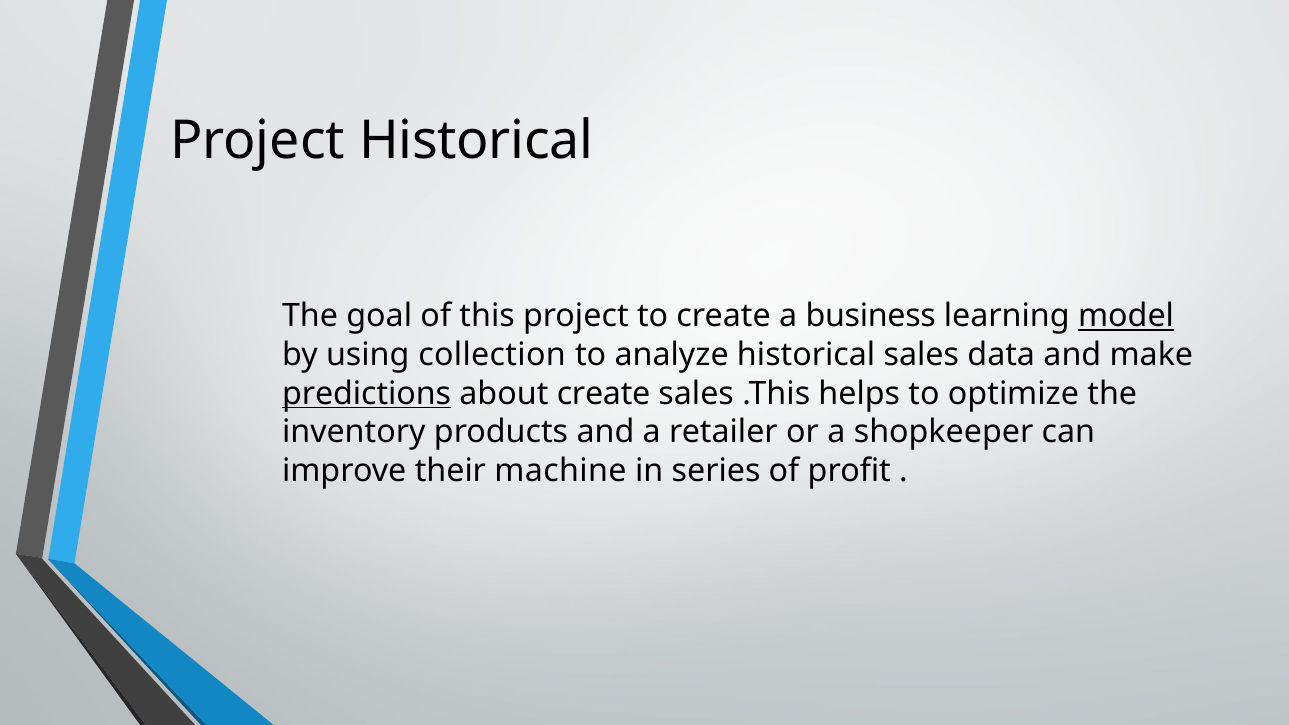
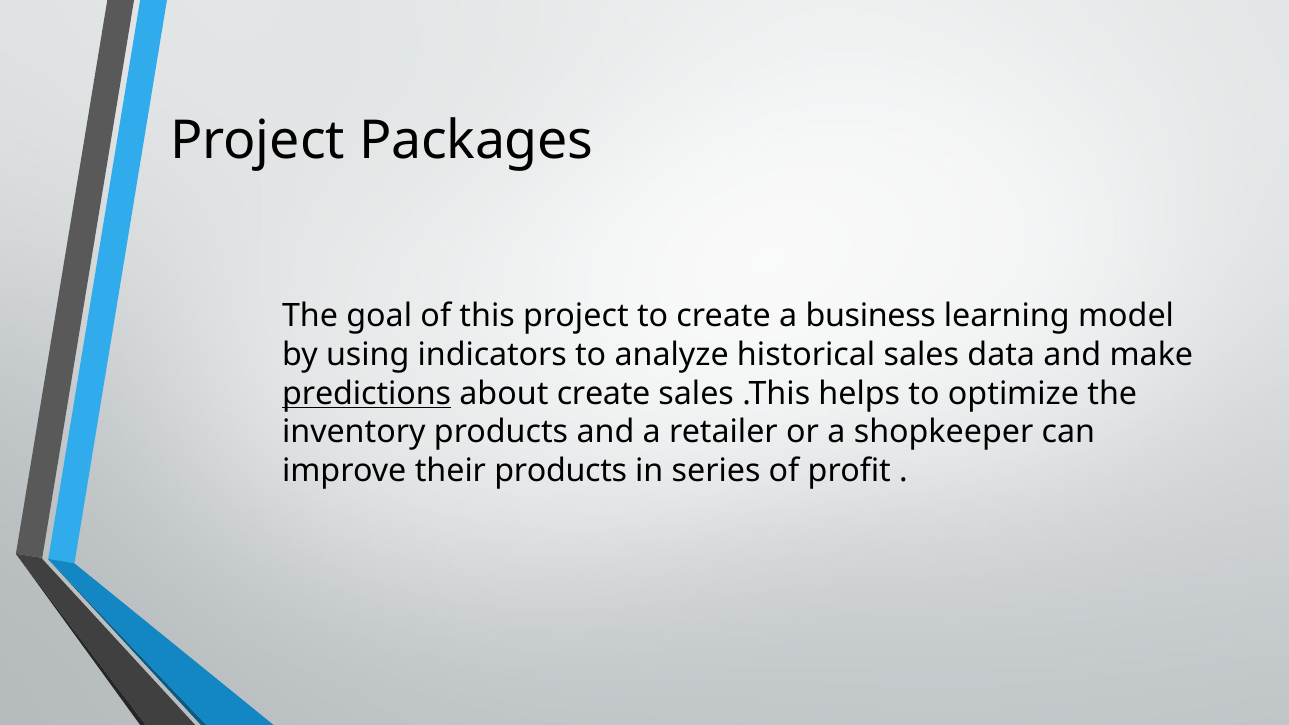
Project Historical: Historical -> Packages (476, 140)
model underline: present -> none (1126, 316)
collection: collection -> indicators (492, 355)
their machine: machine -> products (561, 471)
